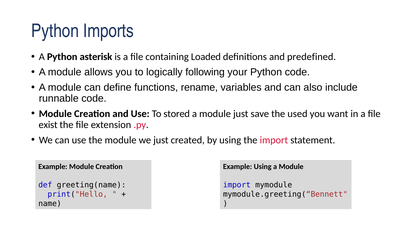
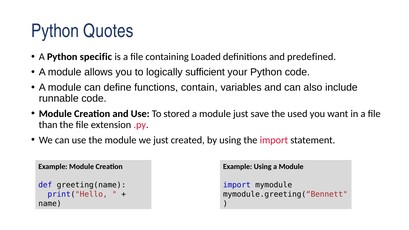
Imports: Imports -> Quotes (108, 31)
asterisk: asterisk -> specific (96, 57)
following: following -> sufficient (205, 72)
rename: rename -> contain (199, 87)
exist: exist -> than (48, 125)
